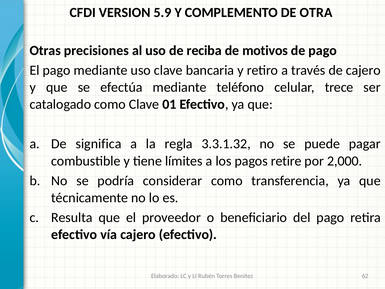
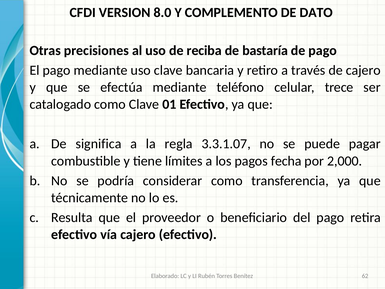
5.9: 5.9 -> 8.0 (163, 12)
OTRA: OTRA -> DATO (316, 12)
motivos: motivos -> bastaría (265, 50)
3.3.1.32: 3.3.1.32 -> 3.3.1.07 (226, 144)
retire: retire -> fecha (286, 161)
